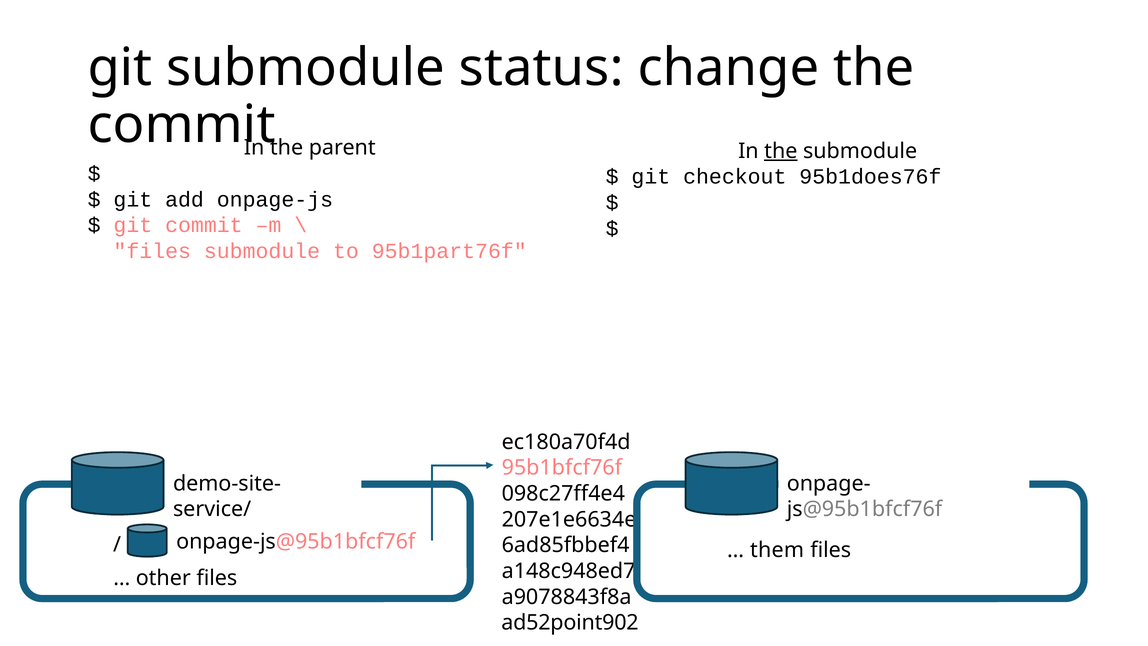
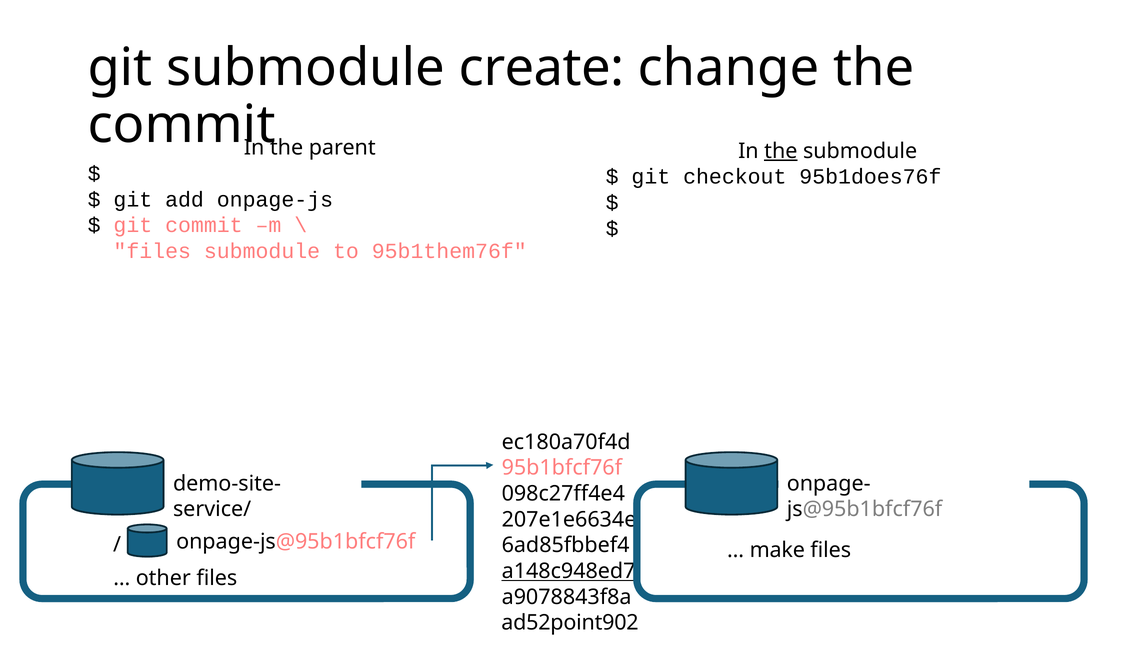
status: status -> create (542, 68)
95b1part76f: 95b1part76f -> 95b1them76f (449, 251)
them: them -> make (777, 550)
a148c948ed7 underline: none -> present (569, 571)
